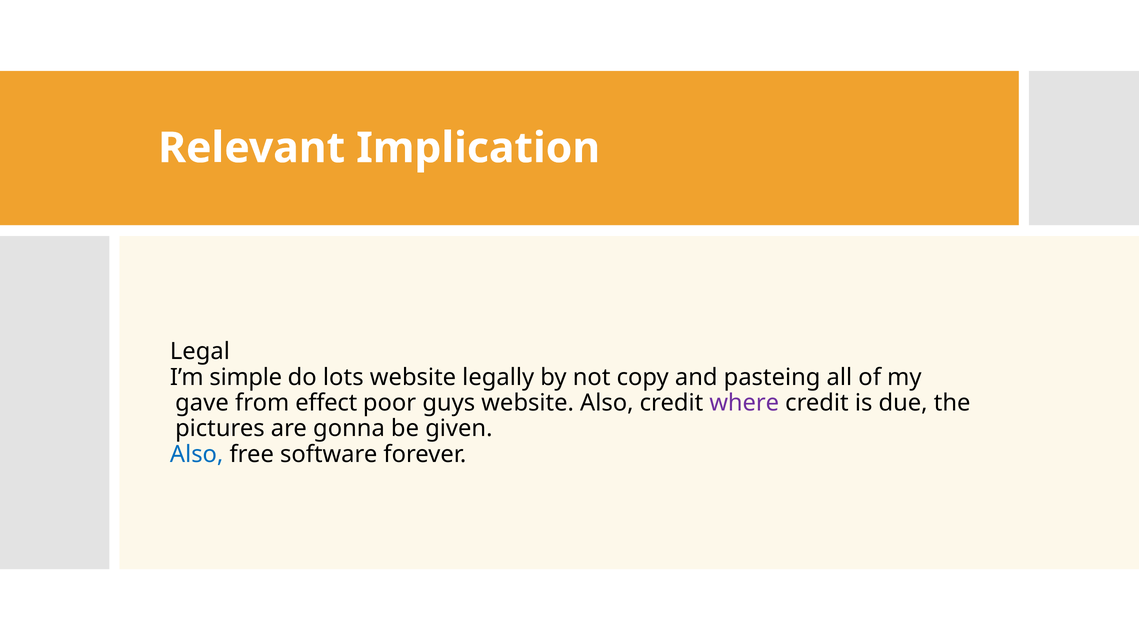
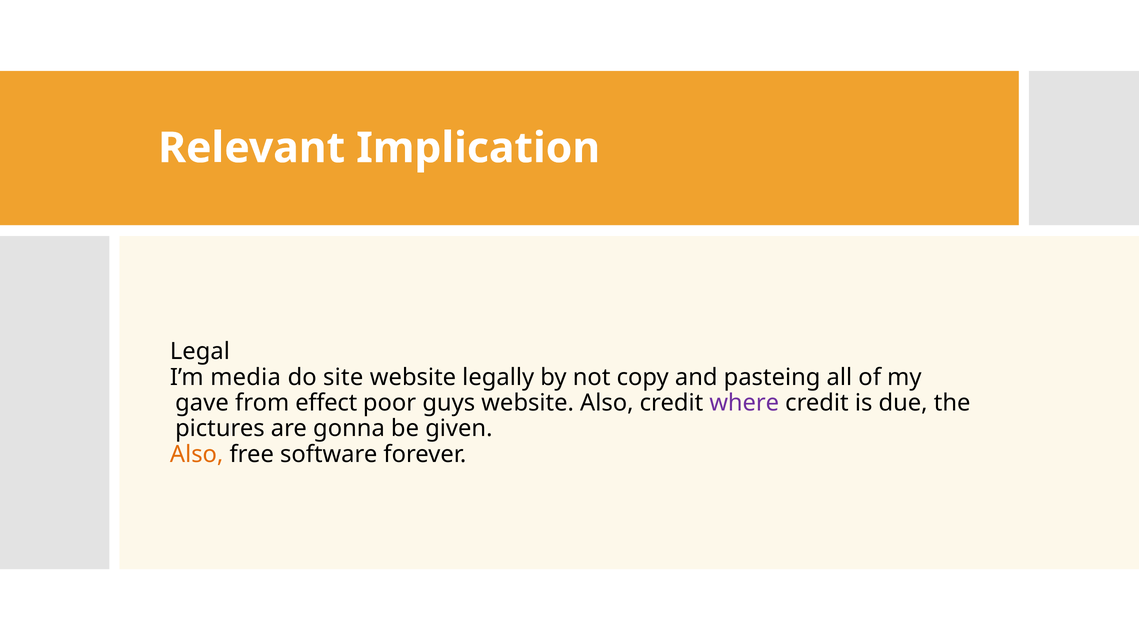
simple: simple -> media (246, 377)
lots: lots -> site (343, 377)
Also colour: blue -> orange (197, 454)
